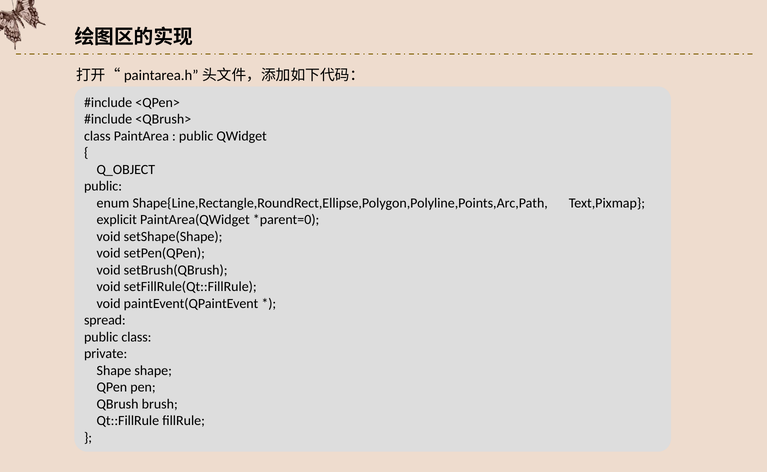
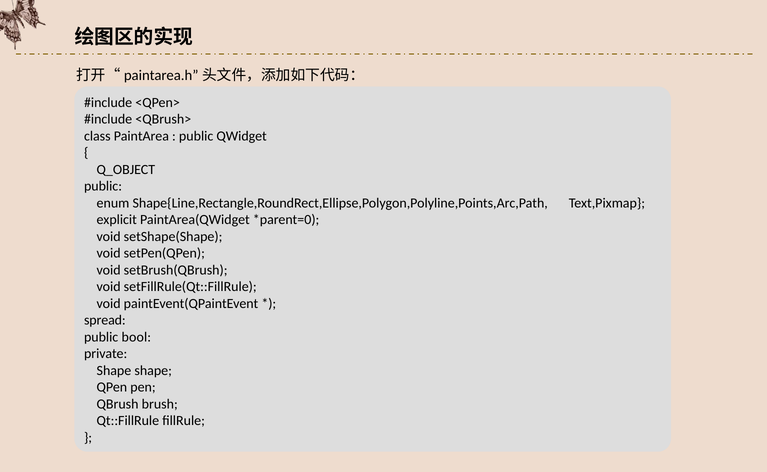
public class: class -> bool (136, 337)
